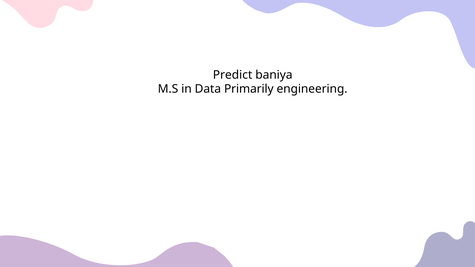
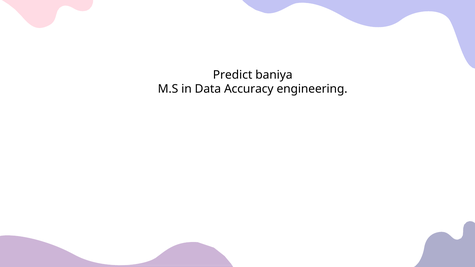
Primarily: Primarily -> Accuracy (249, 89)
